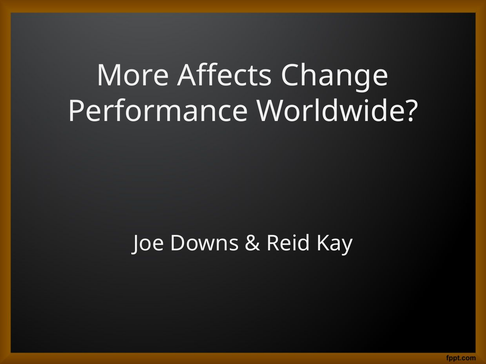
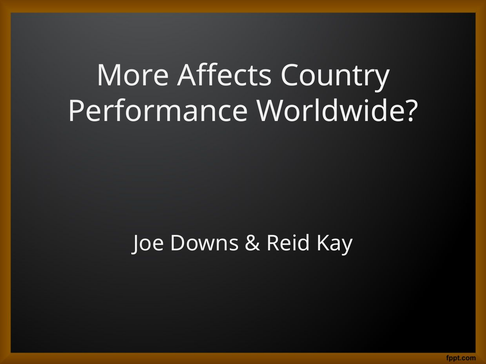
Change: Change -> Country (335, 76)
